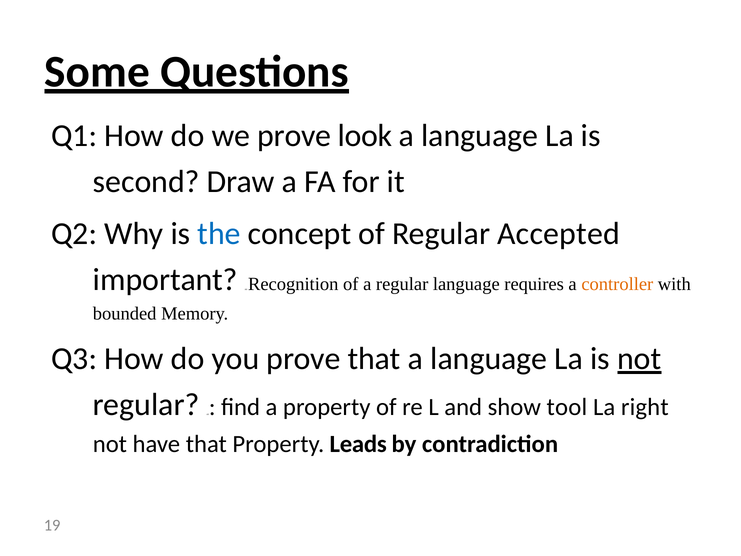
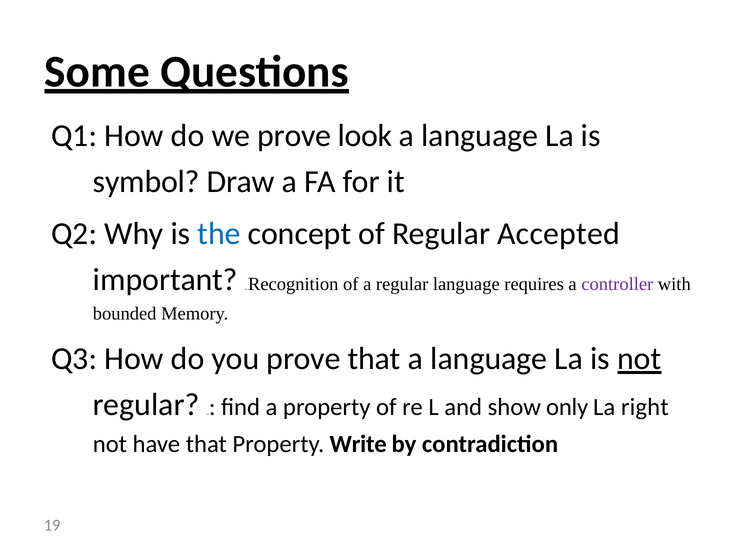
second: second -> symbol (146, 181)
controller colour: orange -> purple (617, 284)
tool: tool -> only (567, 407)
Leads: Leads -> Write (358, 444)
